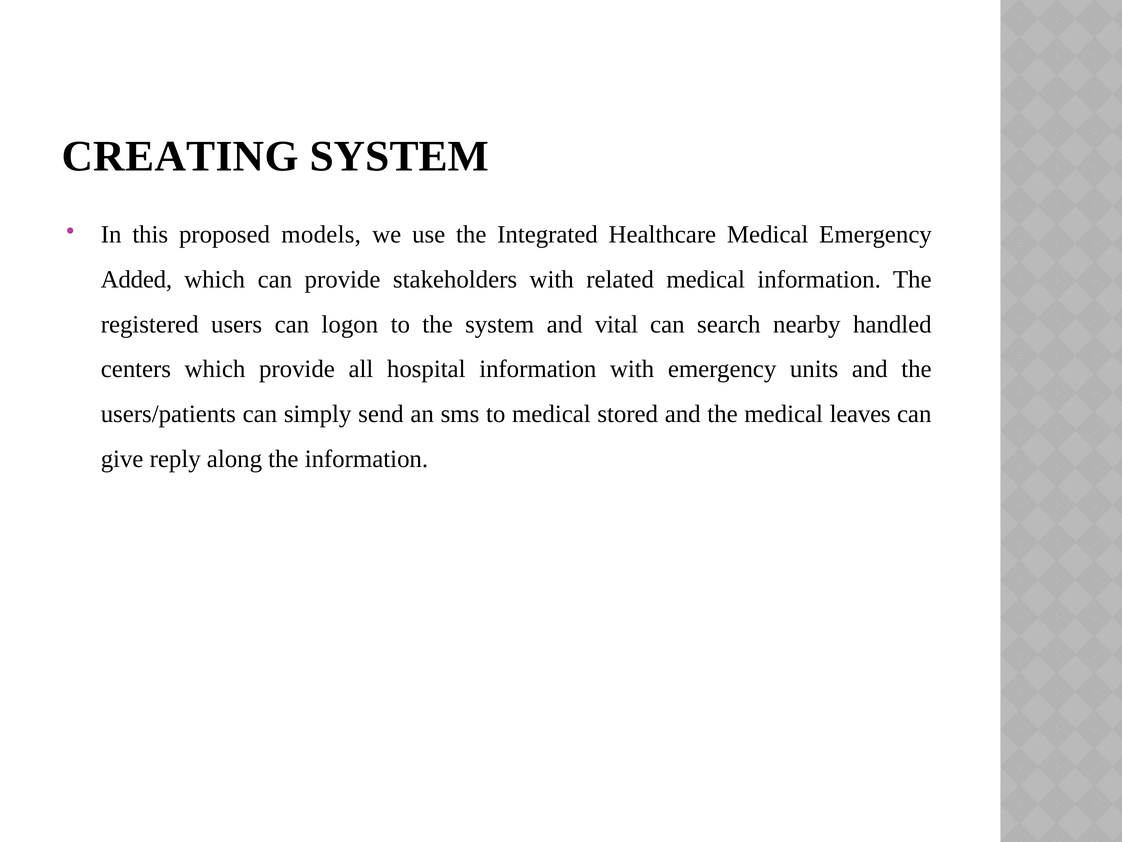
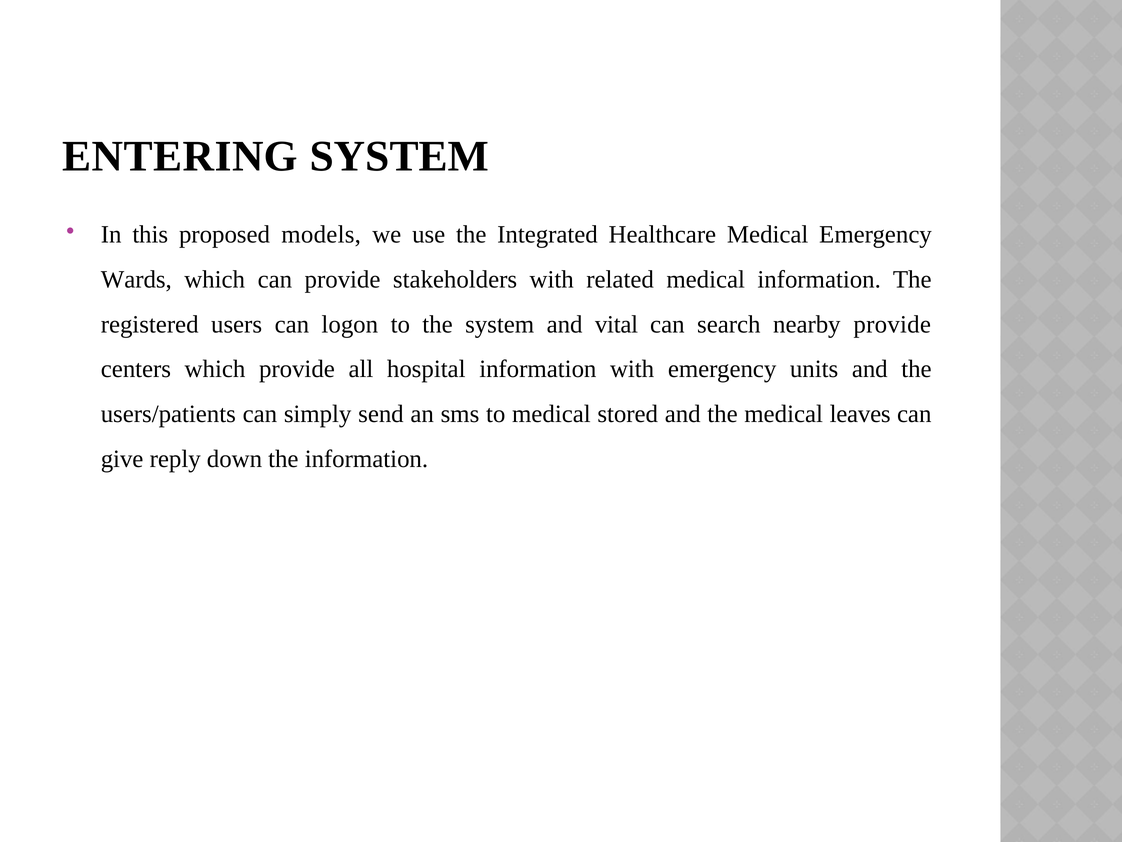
CREATING: CREATING -> ENTERING (180, 156)
Added: Added -> Wards (136, 279)
nearby handled: handled -> provide (892, 324)
along: along -> down (234, 459)
